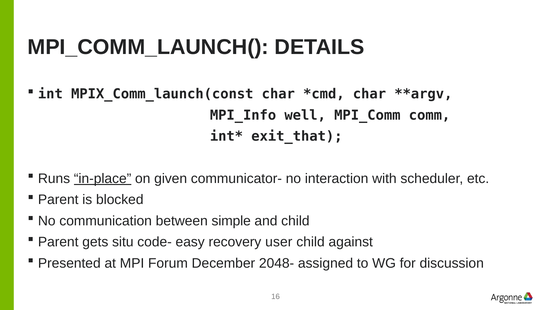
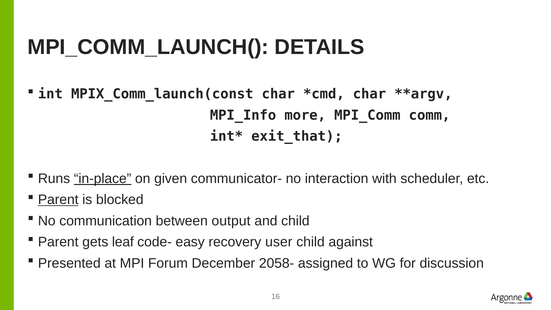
well: well -> more (305, 115)
Parent underline: none -> present (58, 200)
simple: simple -> output (231, 221)
situ: situ -> leaf (123, 242)
2048-: 2048- -> 2058- (277, 263)
